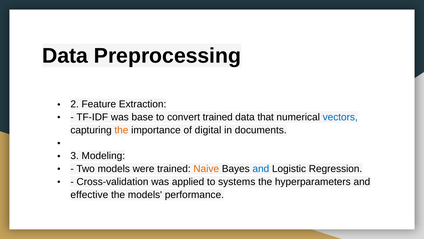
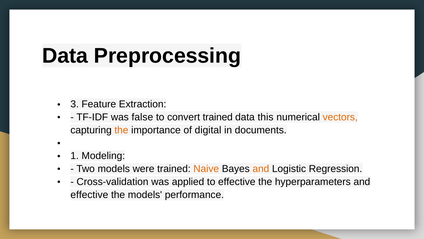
2: 2 -> 3 (75, 104)
base: base -> false (142, 117)
that: that -> this (266, 117)
vectors colour: blue -> orange (340, 117)
3: 3 -> 1 (75, 156)
and colour: blue -> orange (261, 169)
to systems: systems -> effective (237, 181)
